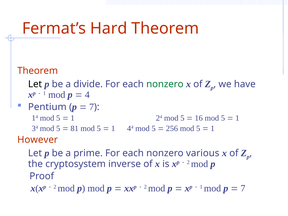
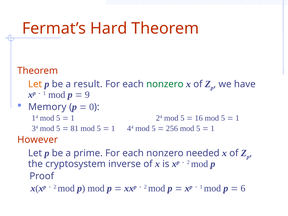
Let colour: black -> orange (35, 84)
divide: divide -> result (88, 84)
4: 4 -> 9 (87, 95)
Pentium: Pentium -> Memory (47, 107)
7: 7 -> 0 (92, 107)
various: various -> needed (203, 153)
7: 7 -> 6 (243, 188)
